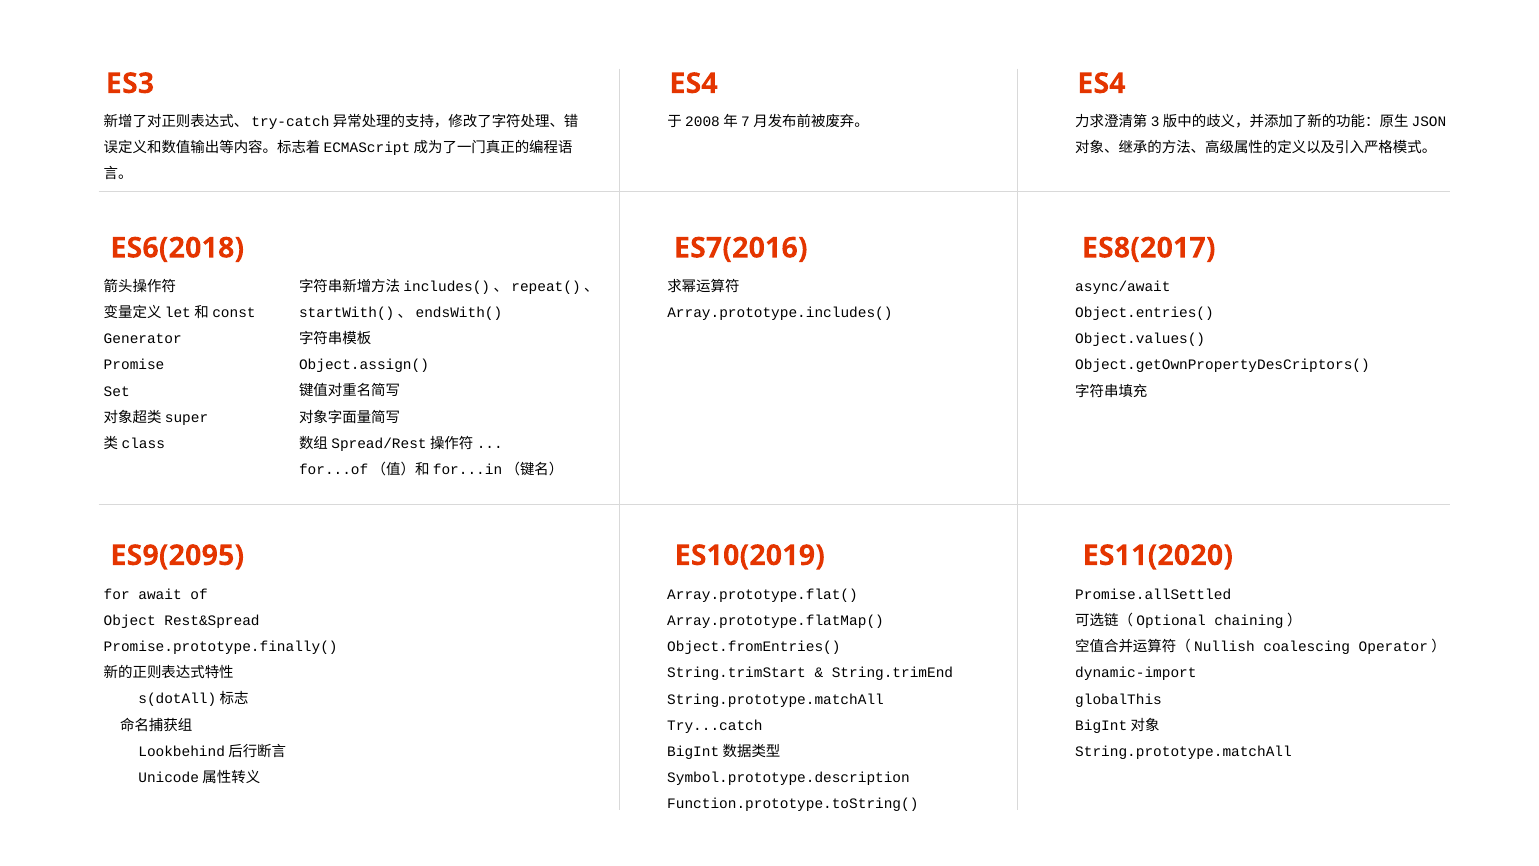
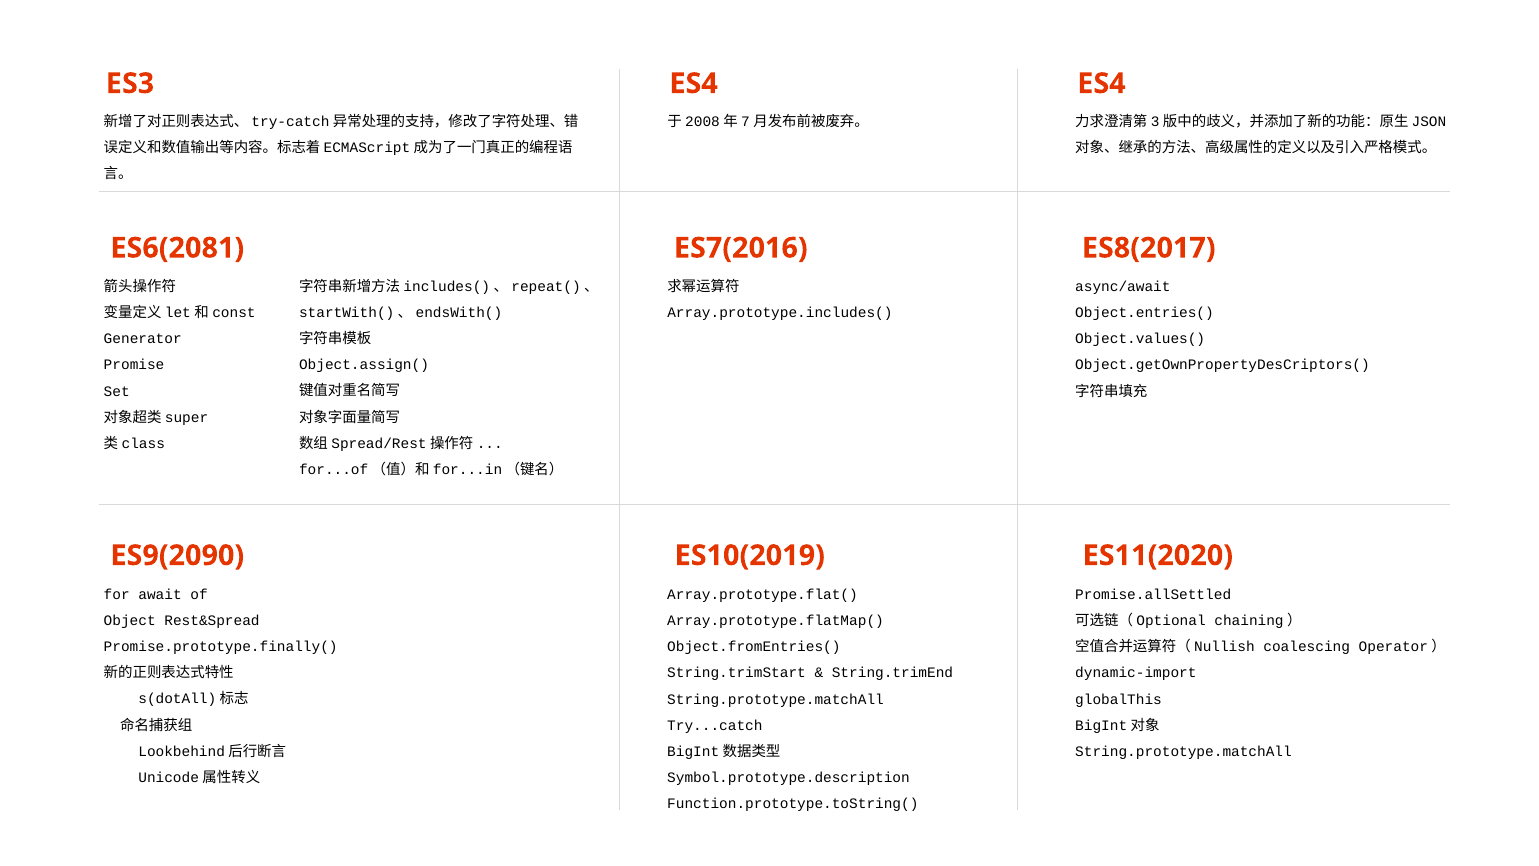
ES6(2018: ES6(2018 -> ES6(2081 (177, 248)
ES9(2095: ES9(2095 -> ES9(2090 (177, 555)
